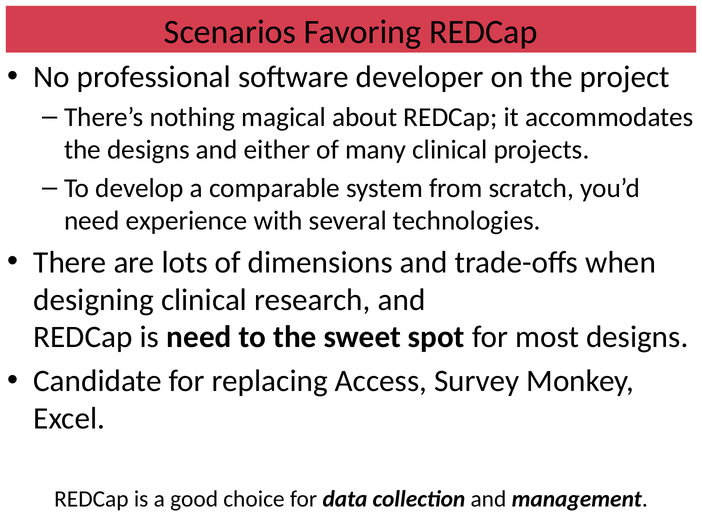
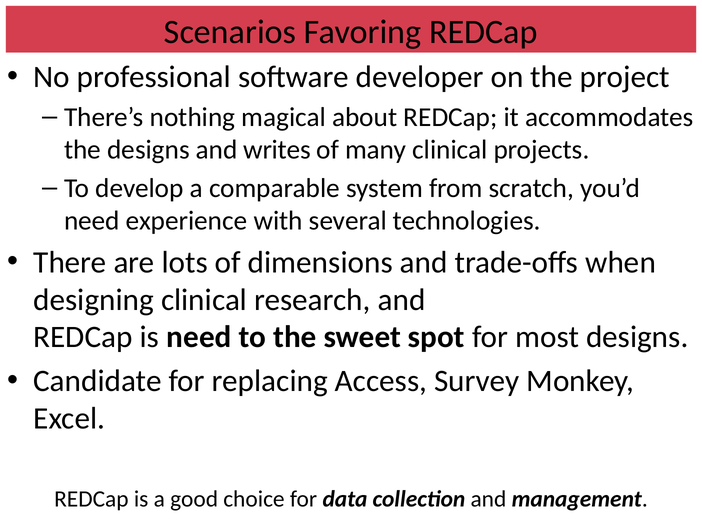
either: either -> writes (277, 150)
